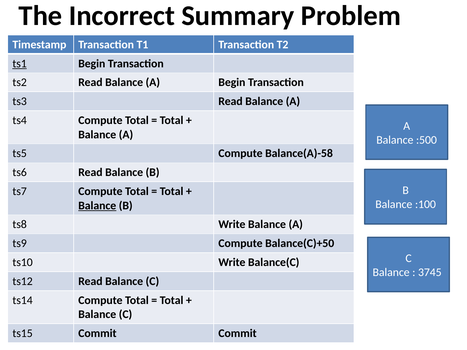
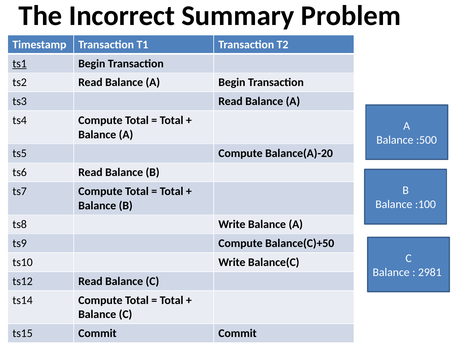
Balance(A)-58: Balance(A)-58 -> Balance(A)-20 (299, 154)
Balance underline: present -> none (97, 206)
3745: 3745 -> 2981 (430, 272)
